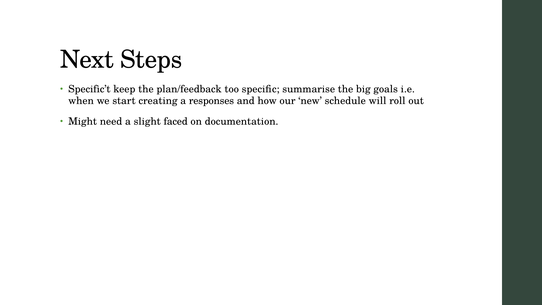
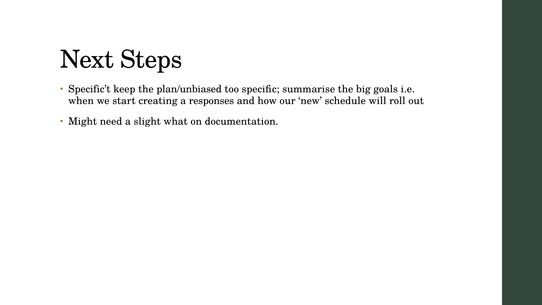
plan/feedback: plan/feedback -> plan/unbiased (189, 89)
faced: faced -> what (176, 121)
